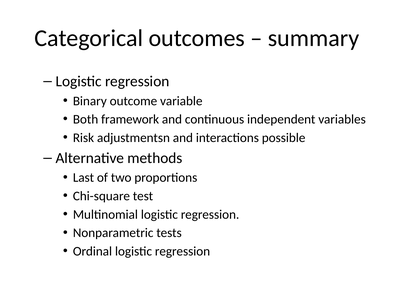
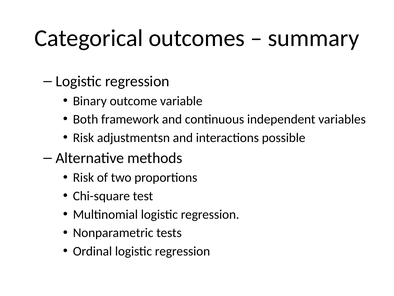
Last: Last -> Risk (83, 177)
